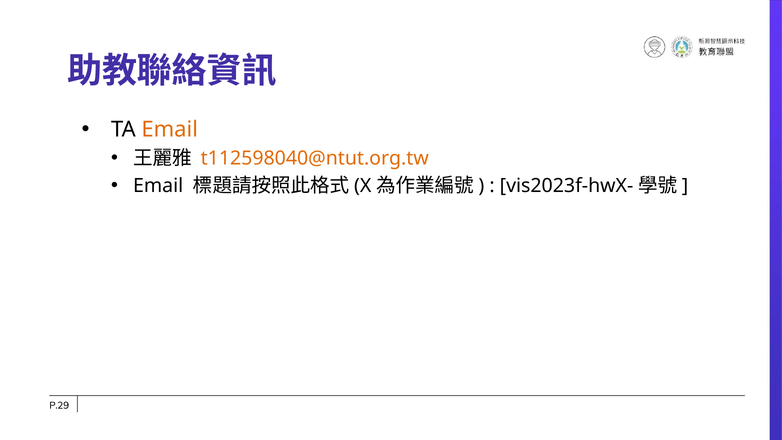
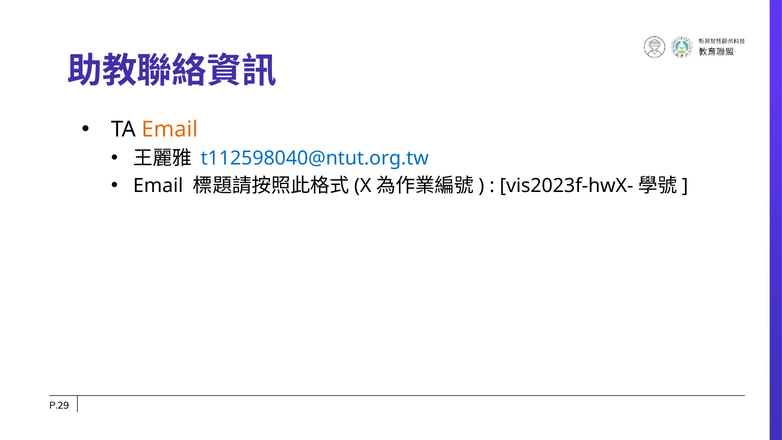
t112598040@ntut.org.tw colour: orange -> blue (315, 158)
